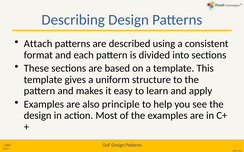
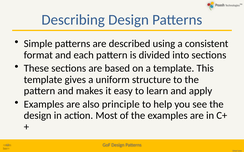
Attach: Attach -> Simple (38, 44)
